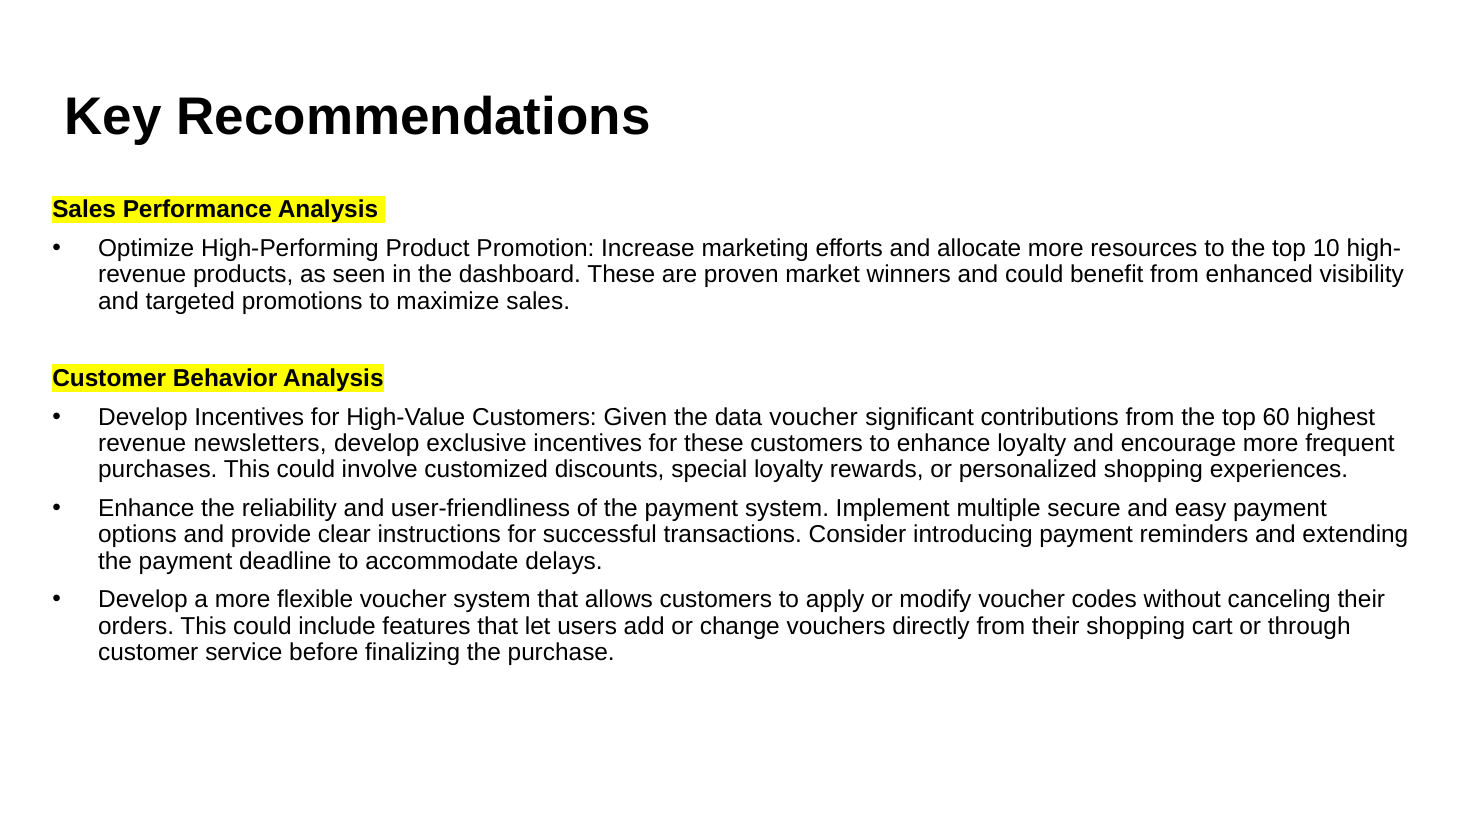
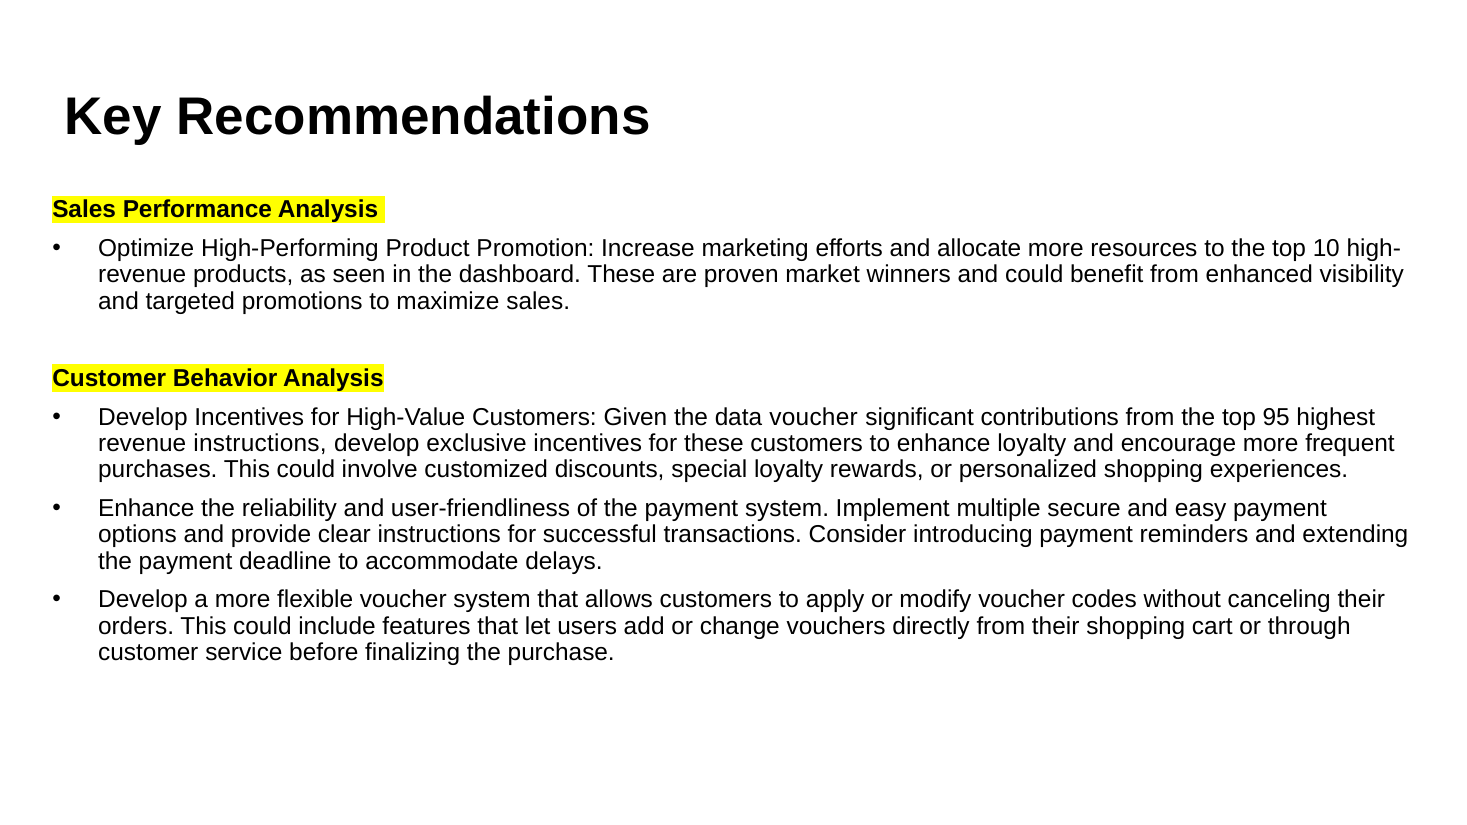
60: 60 -> 95 (1276, 417)
revenue newsletters: newsletters -> instructions (260, 444)
